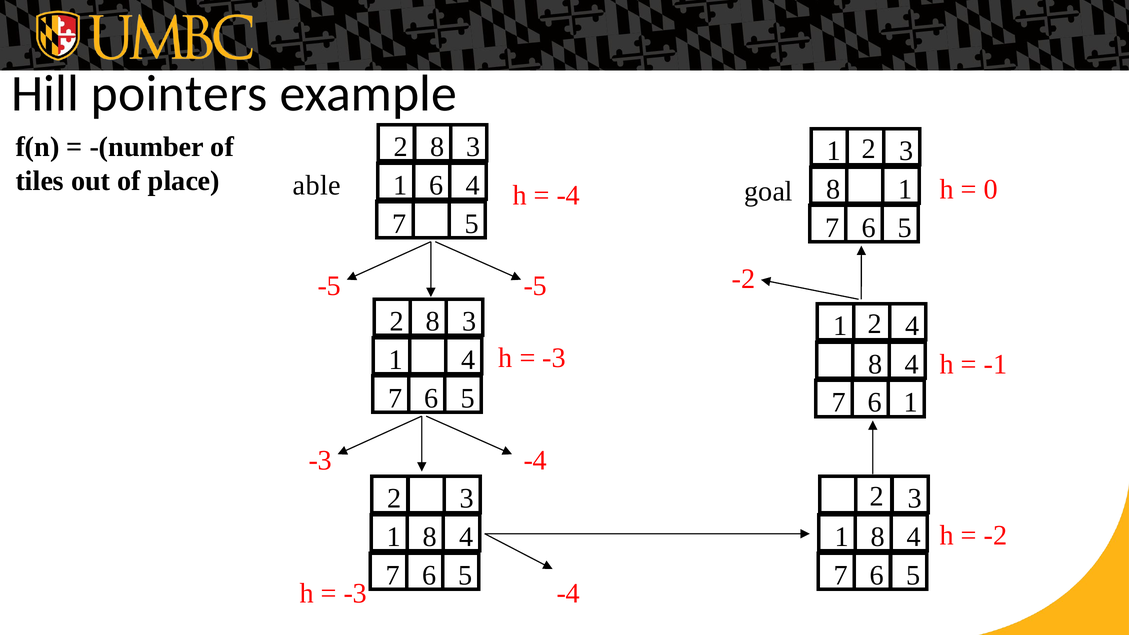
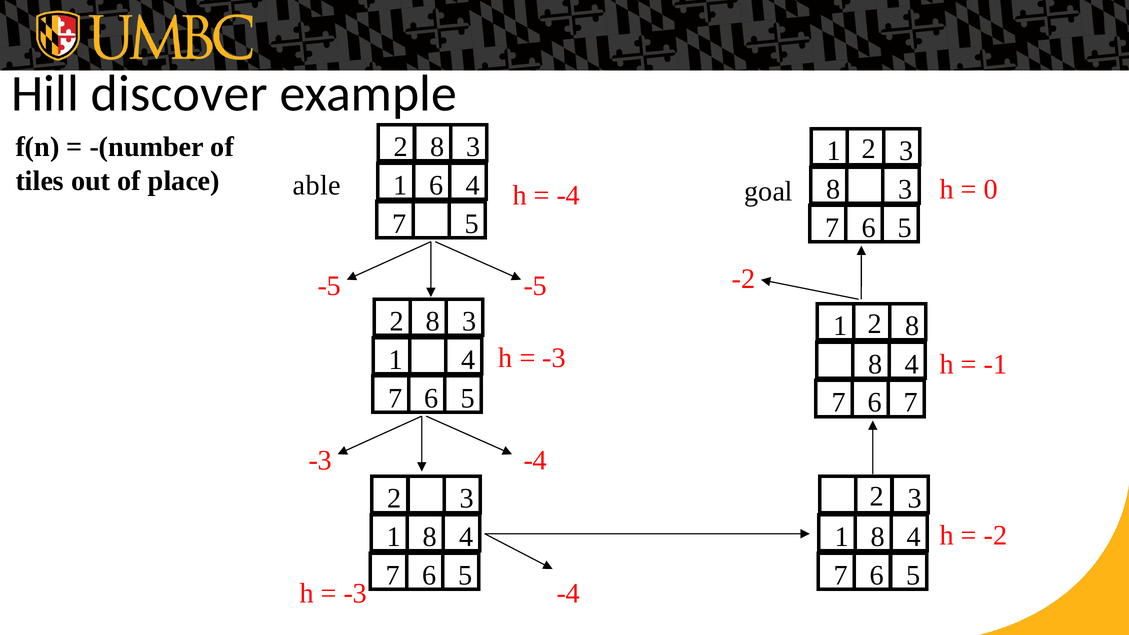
pointers: pointers -> discover (179, 94)
1: 1 -> 3 (906, 189)
4: 4 -> 8 (912, 326)
6 1: 1 -> 7 (911, 403)
